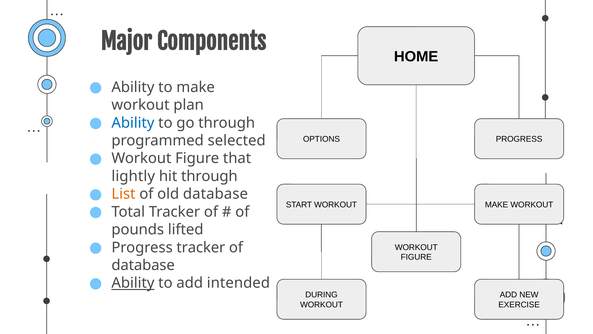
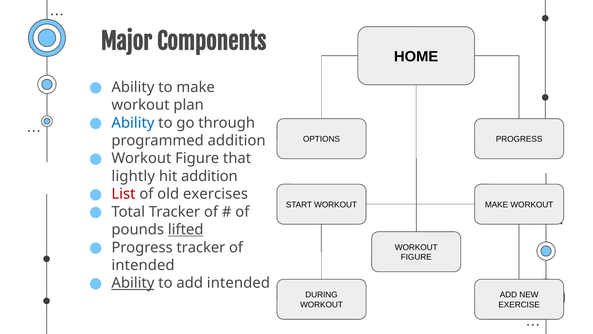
programmed selected: selected -> addition (237, 140)
hit through: through -> addition (209, 176)
List colour: orange -> red (123, 194)
old database: database -> exercises (215, 194)
lifted underline: none -> present (186, 229)
database: database -> intended (143, 265)
